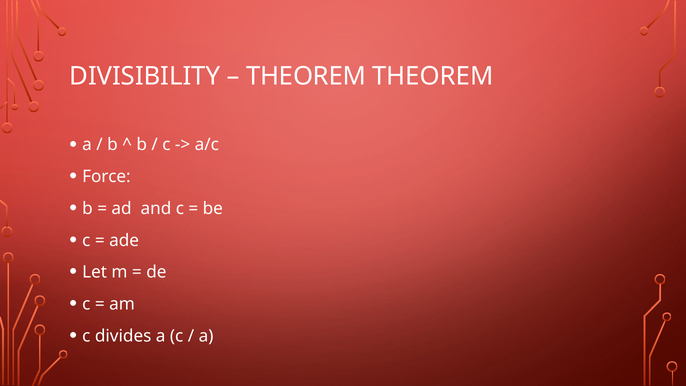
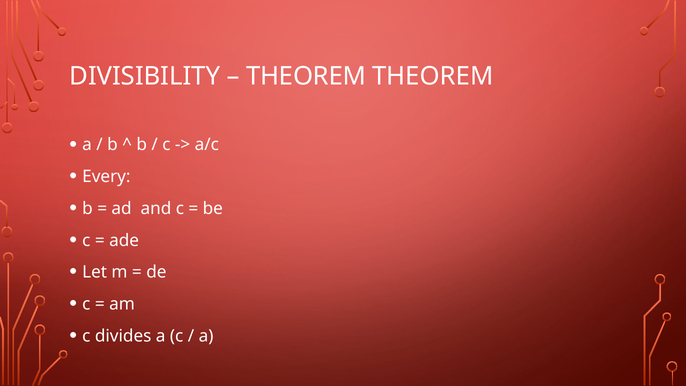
Force: Force -> Every (106, 177)
